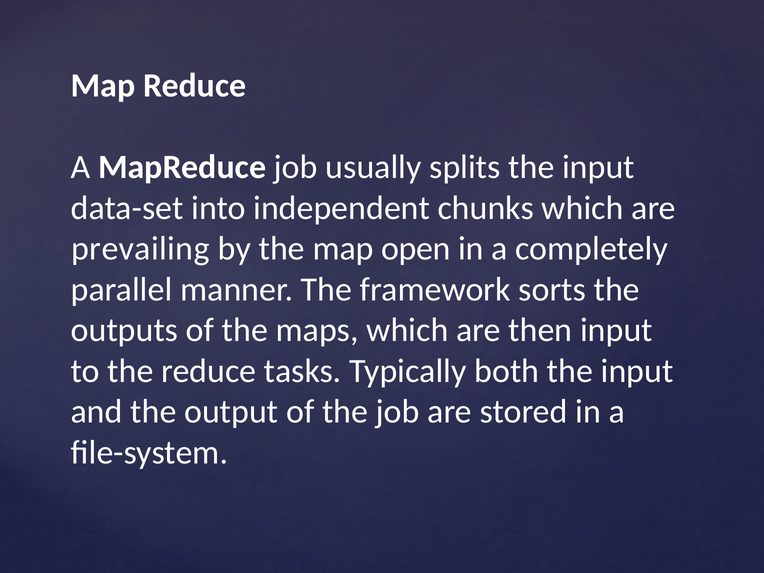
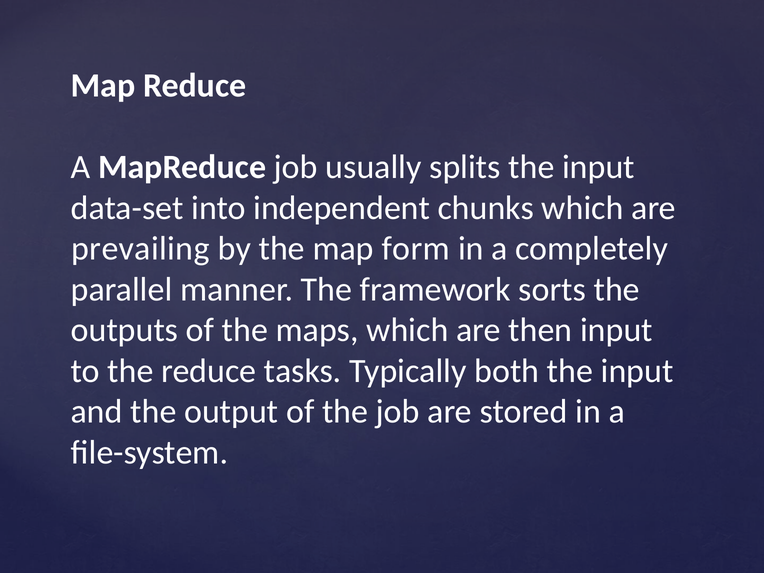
open: open -> form (416, 249)
